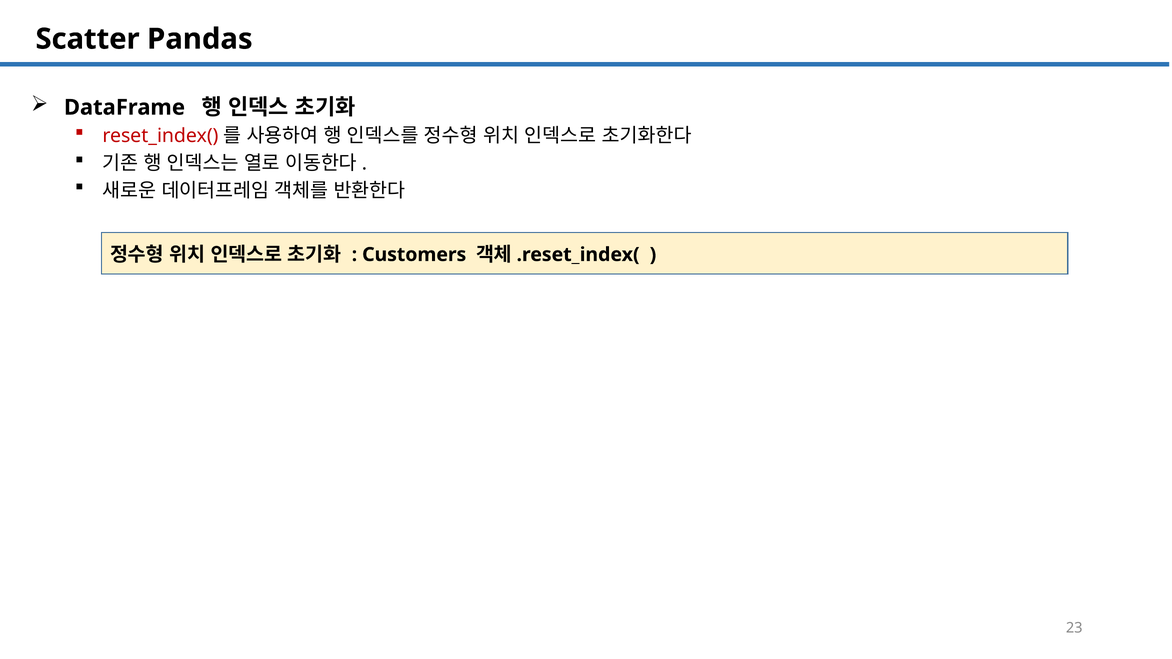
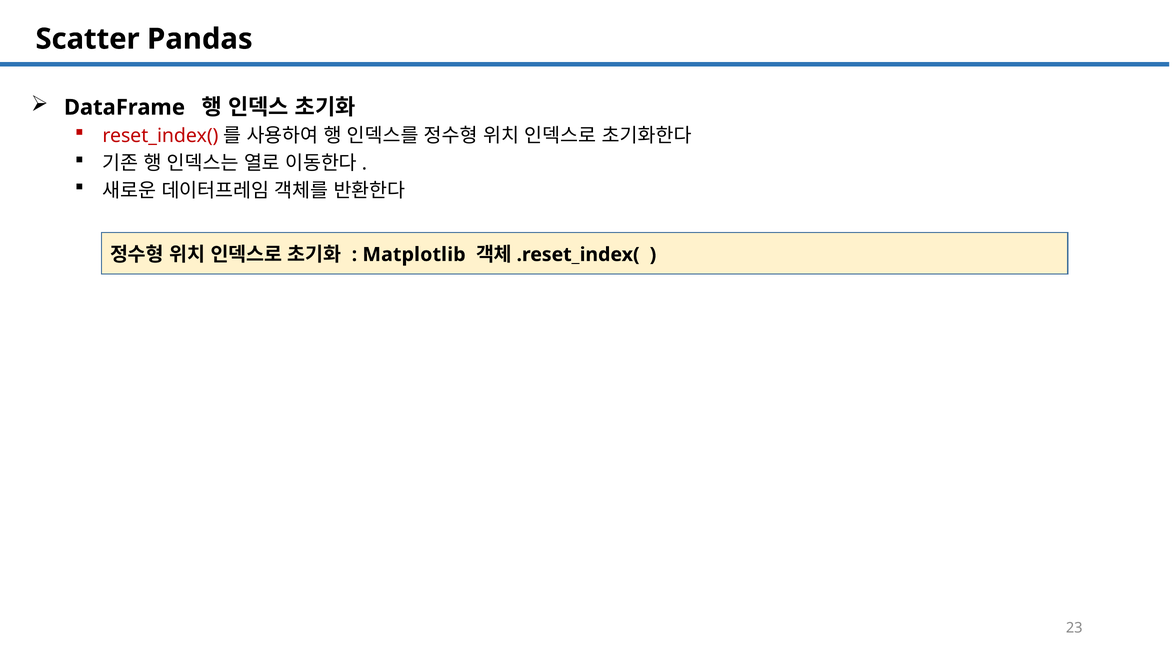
Customers: Customers -> Matplotlib (414, 255)
